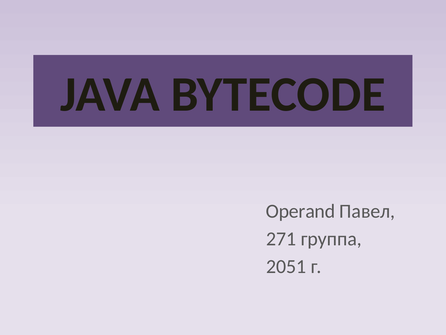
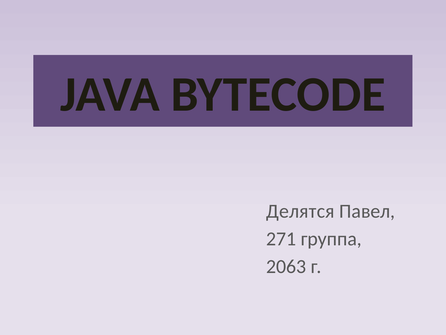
Operand: Operand -> Делятся (300, 211)
2051: 2051 -> 2063 (286, 266)
